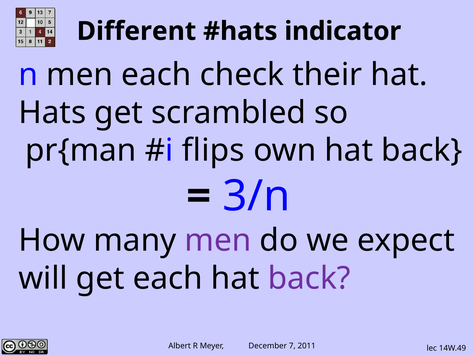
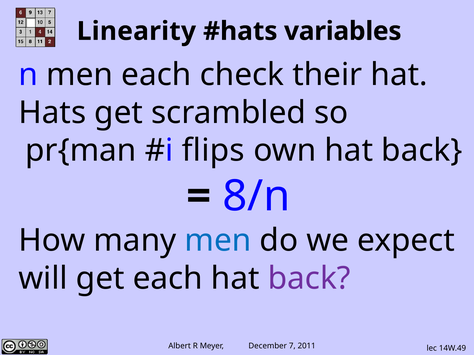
Different: Different -> Linearity (136, 31)
indicator: indicator -> variables (343, 31)
3/n: 3/n -> 8/n (256, 197)
men colour: purple -> blue (218, 241)
